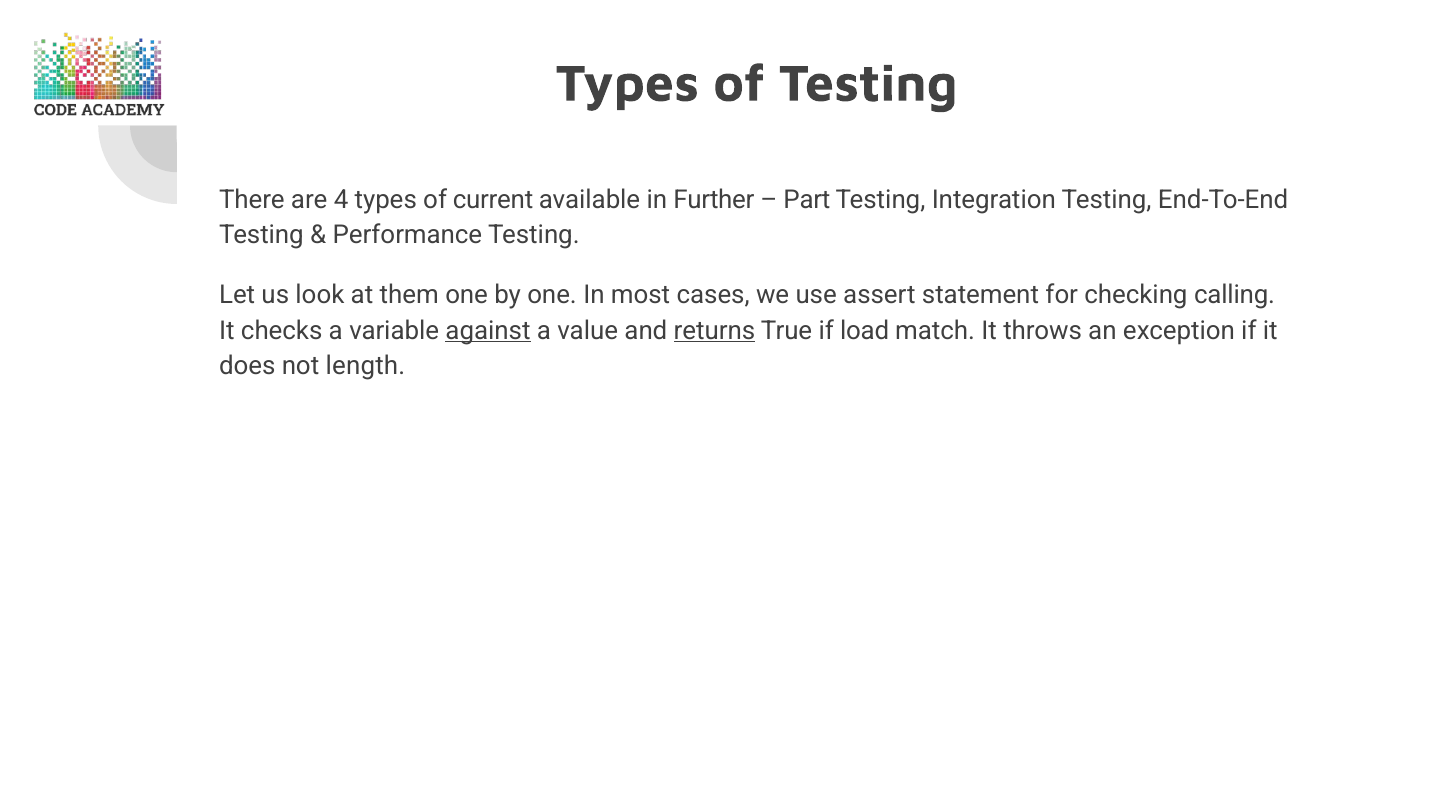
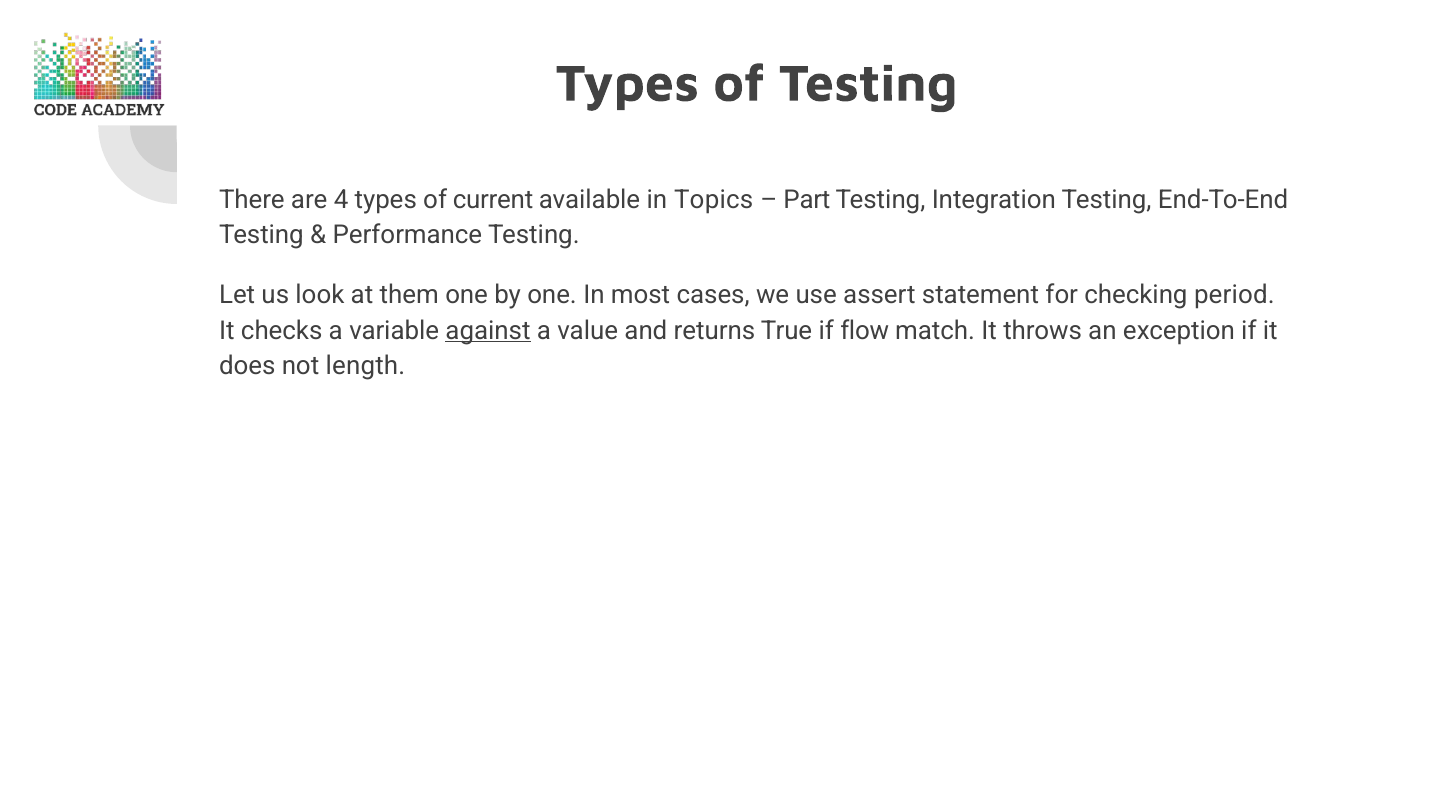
Further: Further -> Topics (714, 200)
calling: calling -> period (1234, 295)
returns underline: present -> none (714, 330)
load: load -> flow (865, 330)
